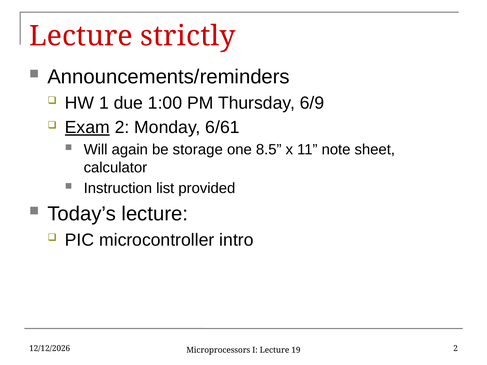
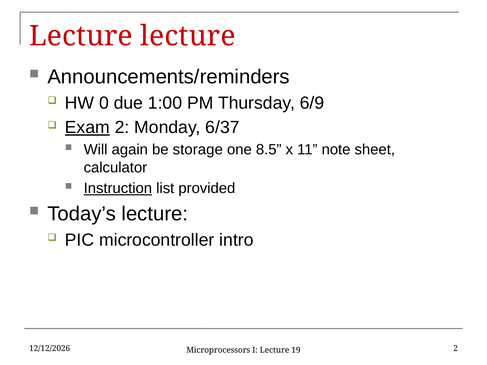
Lecture strictly: strictly -> lecture (188, 36)
1: 1 -> 0 (104, 103)
6/61: 6/61 -> 6/37 (222, 128)
Instruction underline: none -> present (118, 188)
